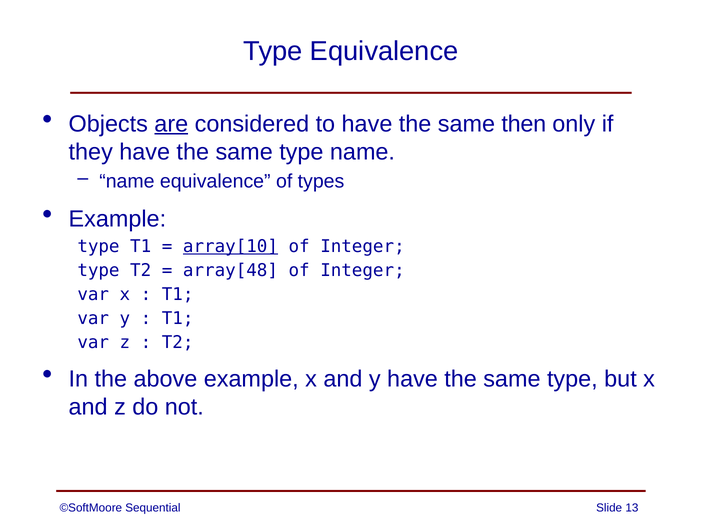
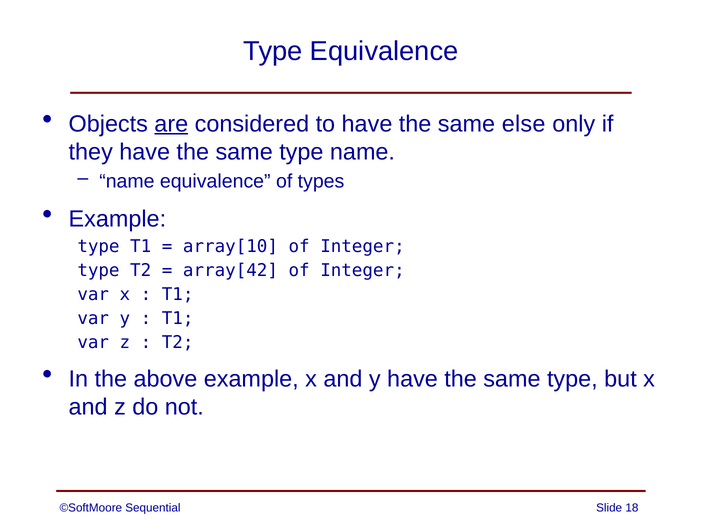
then: then -> else (524, 124)
array[10 underline: present -> none (230, 247)
array[48: array[48 -> array[42 (230, 271)
13: 13 -> 18 (632, 509)
